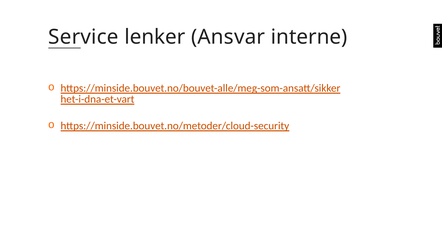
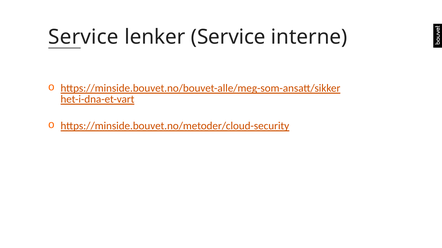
lenker Ansvar: Ansvar -> Service (228, 37)
